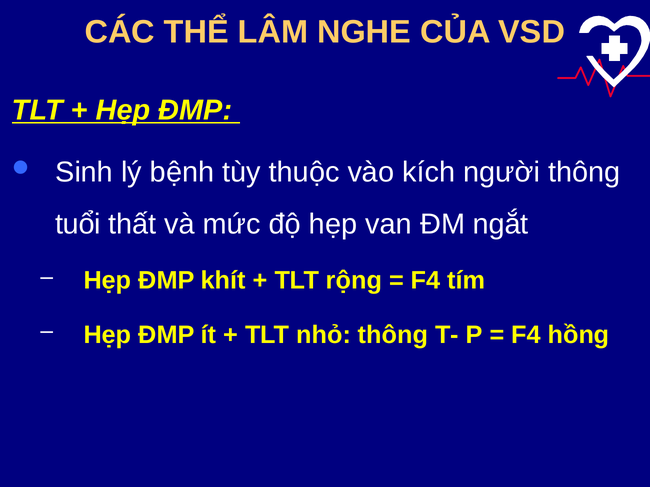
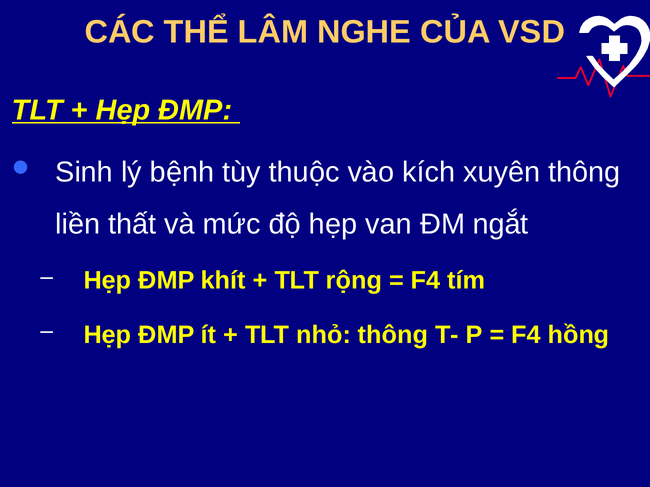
người: người -> xuyên (502, 172)
tuổi: tuổi -> liền (78, 224)
